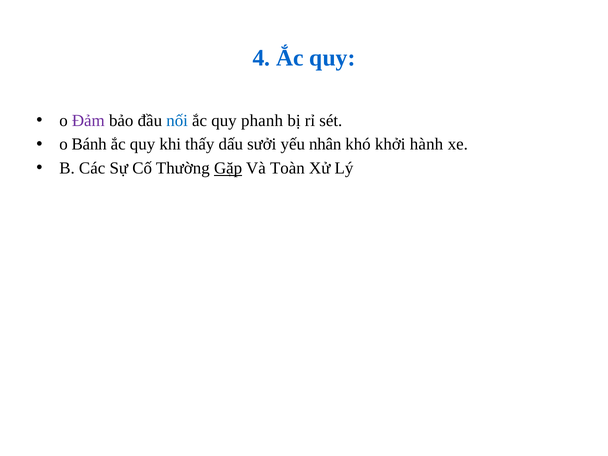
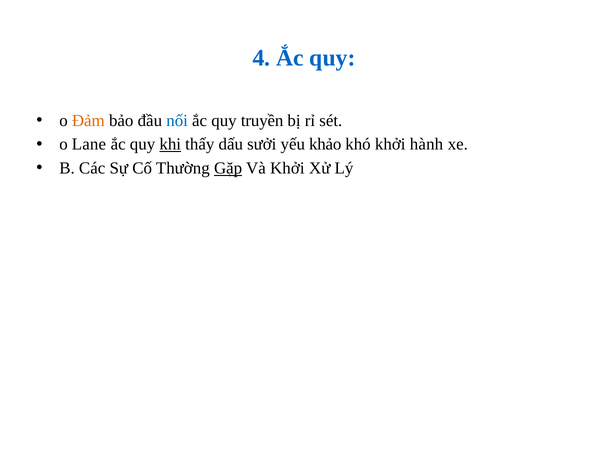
Đảm colour: purple -> orange (88, 121)
phanh: phanh -> truyền (262, 121)
Bánh: Bánh -> Lane (89, 144)
khi underline: none -> present (170, 144)
nhân: nhân -> khảo (325, 144)
Và Toàn: Toàn -> Khởi (287, 168)
